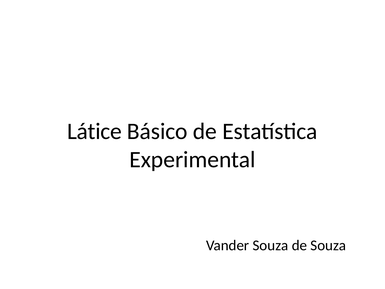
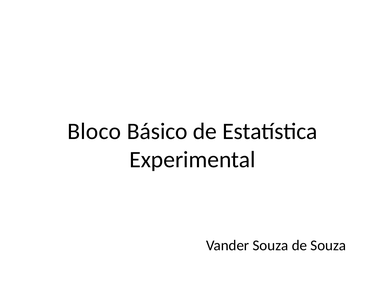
Látice: Látice -> Bloco (94, 131)
